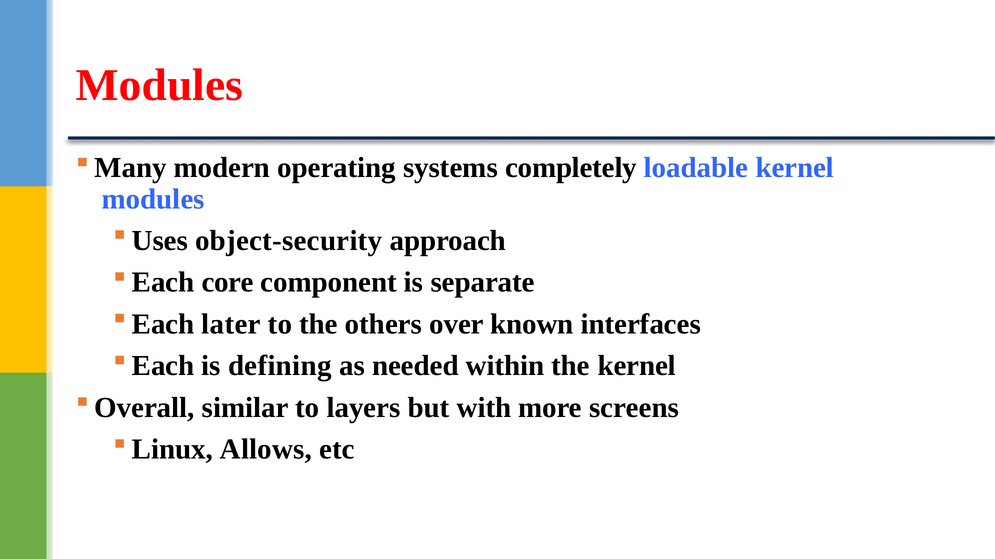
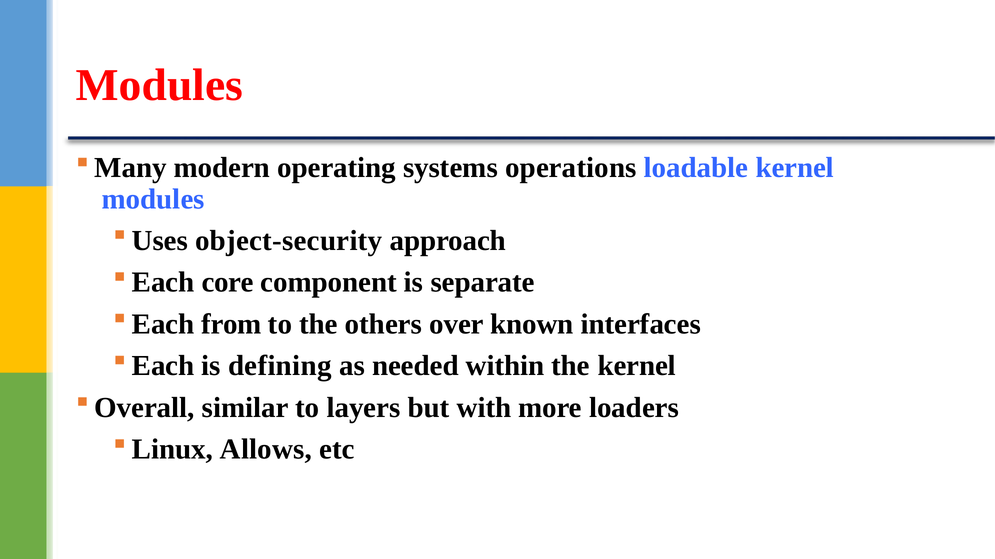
completely: completely -> operations (571, 168)
later: later -> from (231, 324)
screens: screens -> loaders (634, 408)
